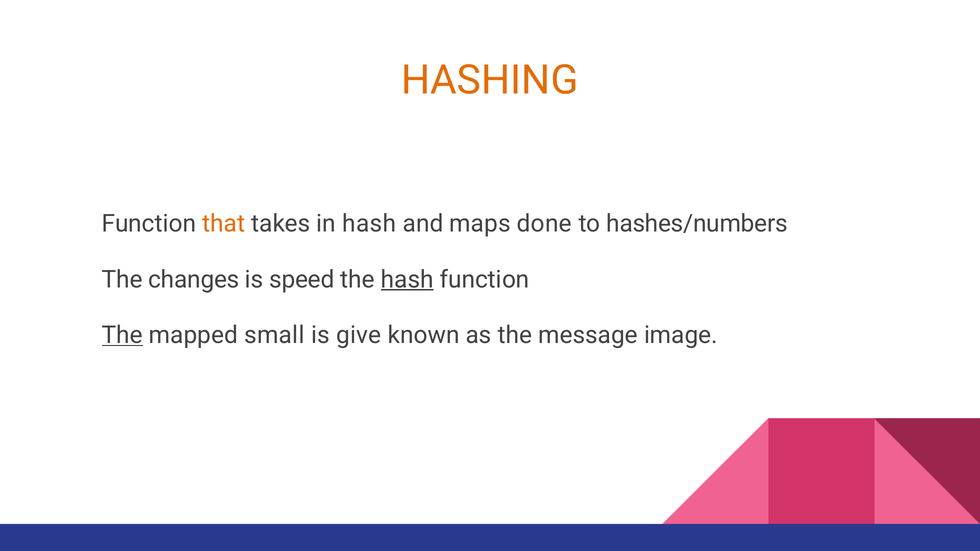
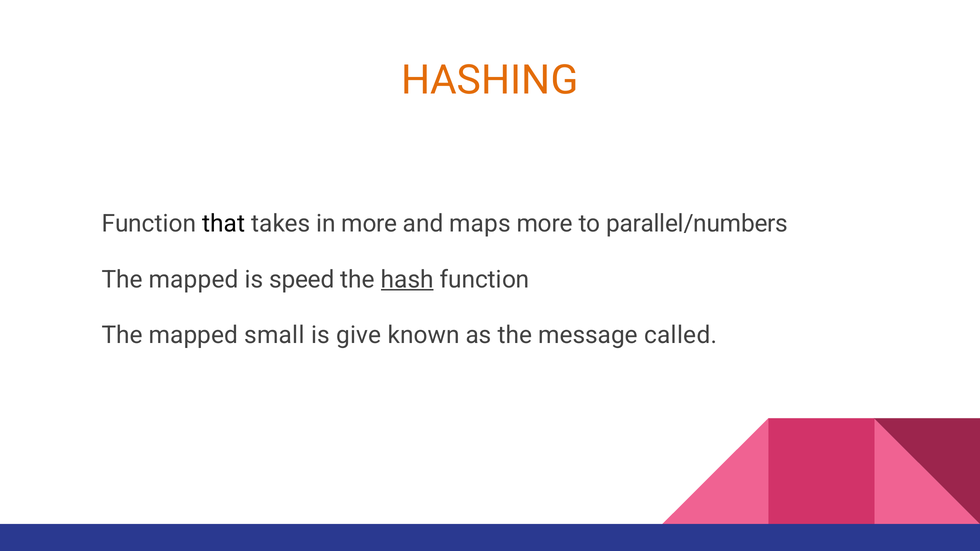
that colour: orange -> black (224, 224)
in hash: hash -> more (369, 224)
maps done: done -> more (545, 224)
hashes/numbers: hashes/numbers -> parallel/numbers (697, 224)
changes: changes -> mapped (194, 280)
The underline: present -> none (122, 335)
image: image -> called (681, 335)
